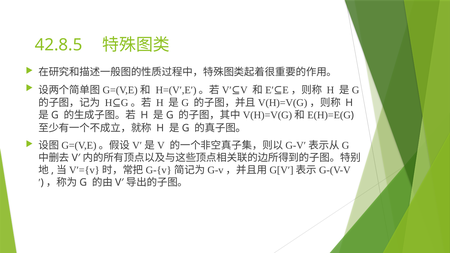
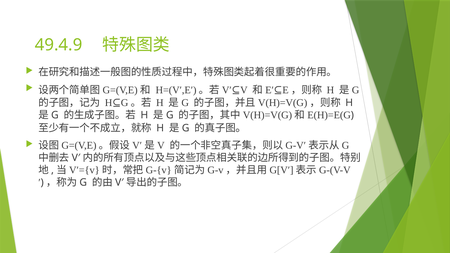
42.8.5: 42.8.5 -> 49.4.9 (59, 45)
